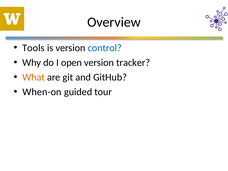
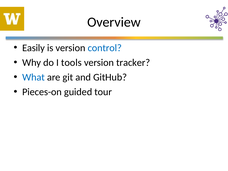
Tools: Tools -> Easily (34, 48)
open: open -> tools (71, 63)
What colour: orange -> blue (33, 77)
When-on: When-on -> Pieces-on (42, 92)
